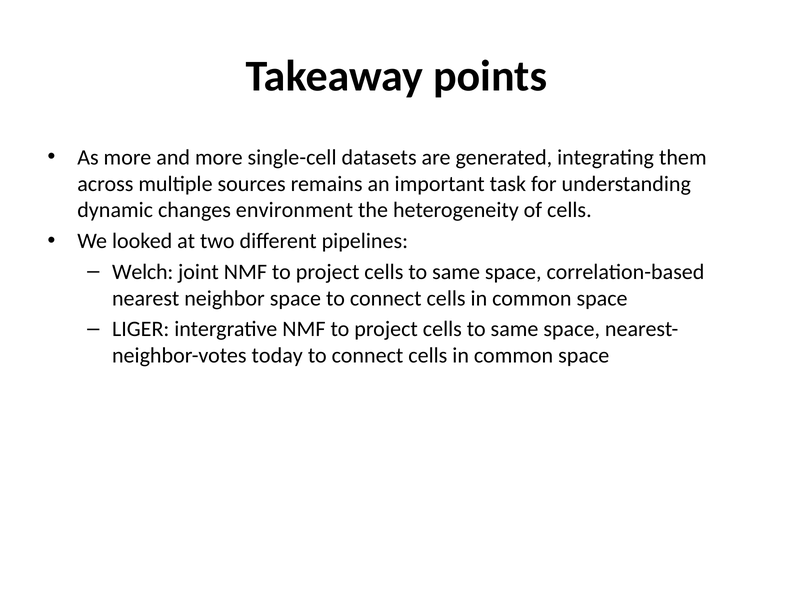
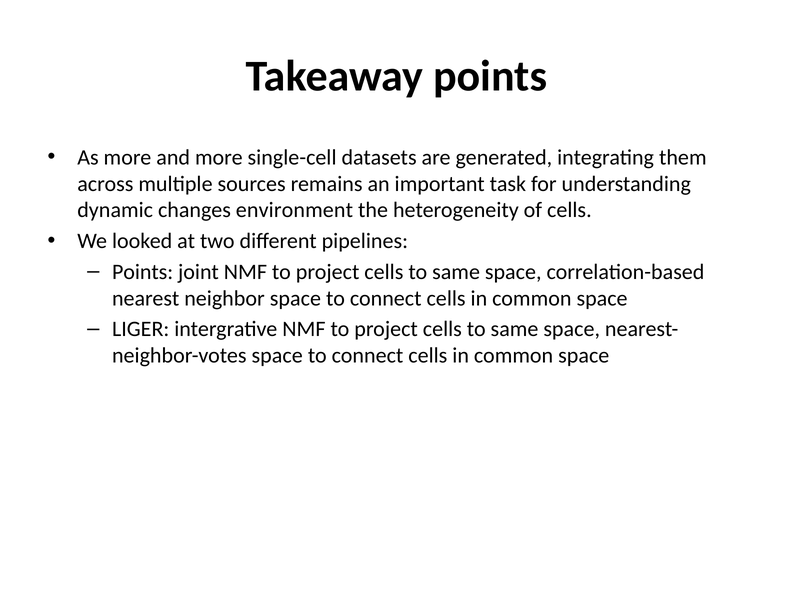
Welch: Welch -> Points (143, 272)
today: today -> space (277, 356)
